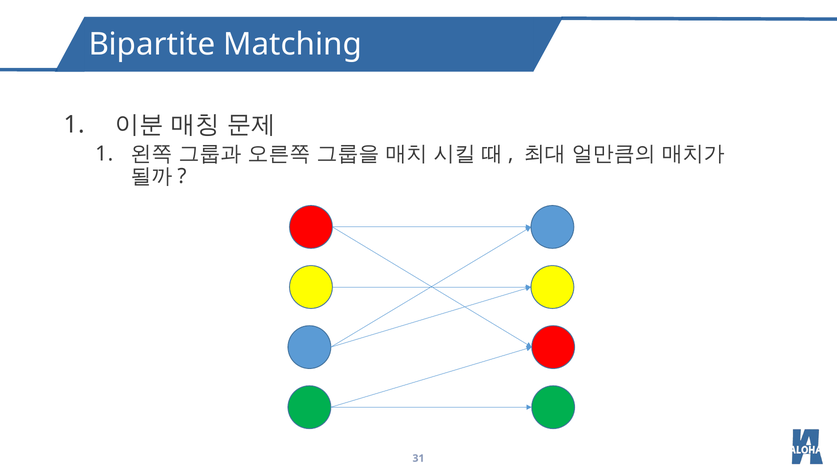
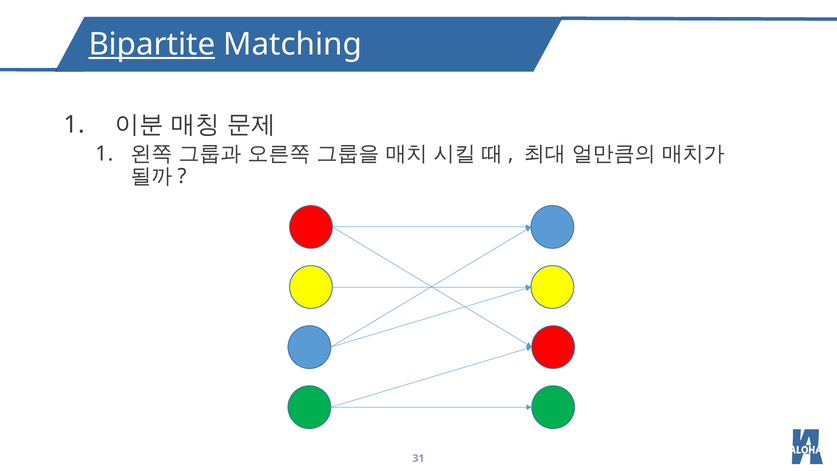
Bipartite underline: none -> present (152, 44)
